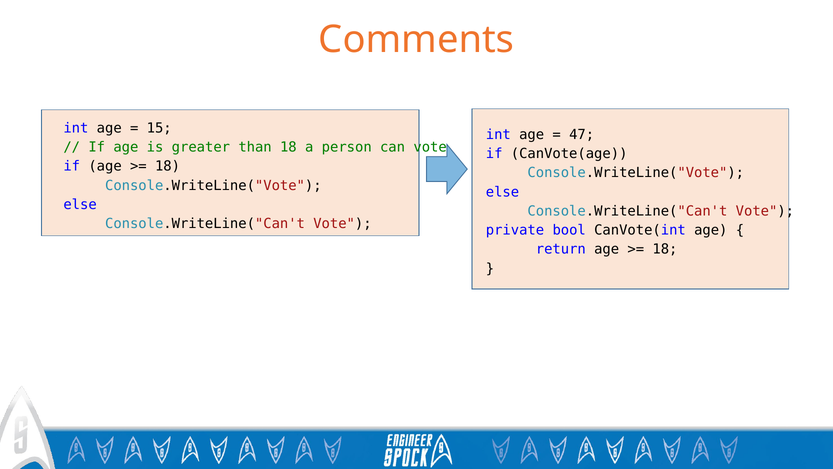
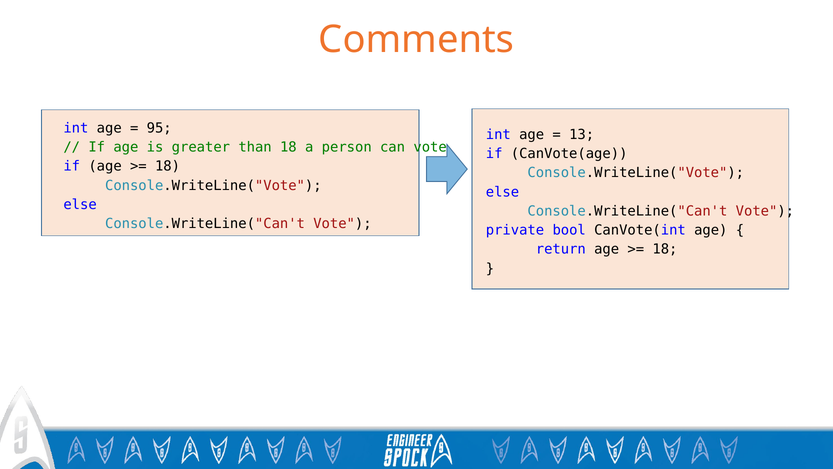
15: 15 -> 95 (159, 128)
47: 47 -> 13 (582, 134)
